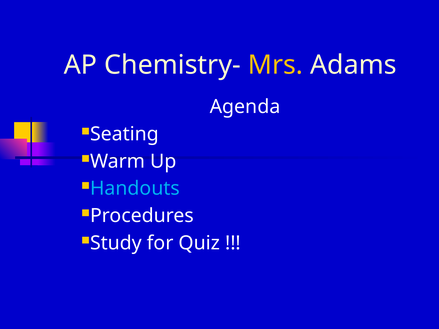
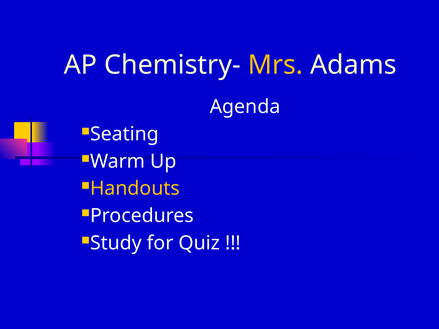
Handouts colour: light blue -> yellow (135, 189)
